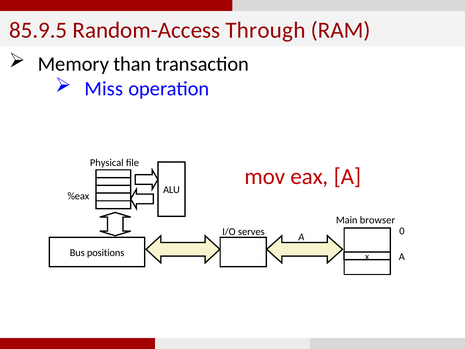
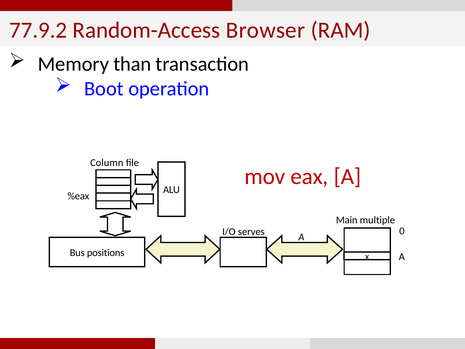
85.9.5: 85.9.5 -> 77.9.2 (38, 30)
Through: Through -> Browser (266, 30)
Miss: Miss -> Boot (104, 89)
Physical: Physical -> Column (107, 163)
browser: browser -> multiple (377, 220)
